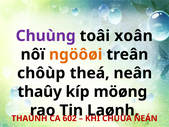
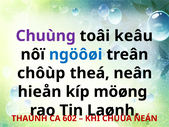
xoân: xoân -> keâu (134, 36)
ngöôøi colour: orange -> blue (76, 54)
thaûy: thaûy -> hieån (40, 92)
